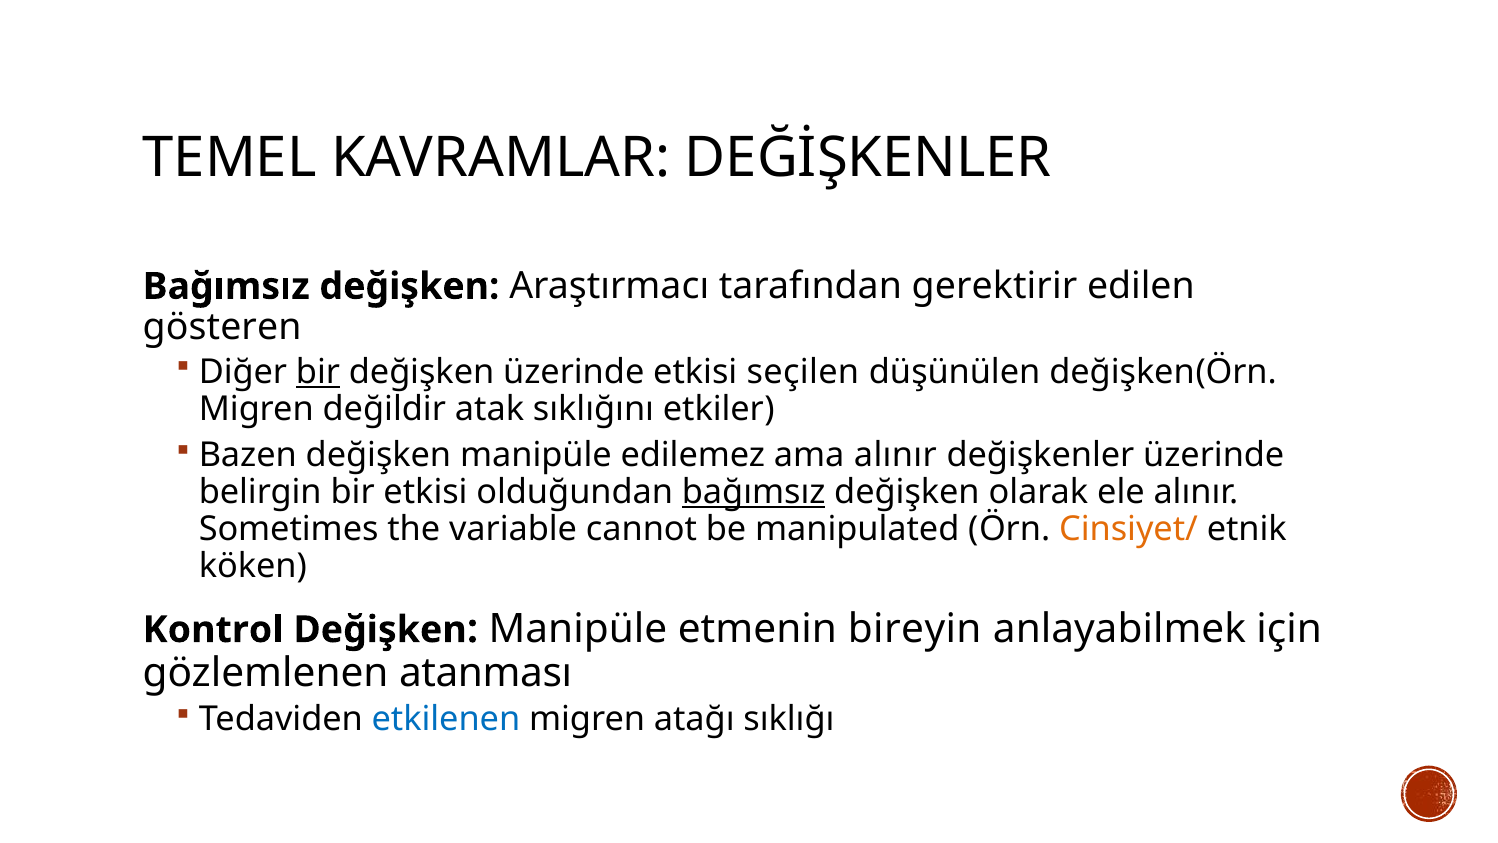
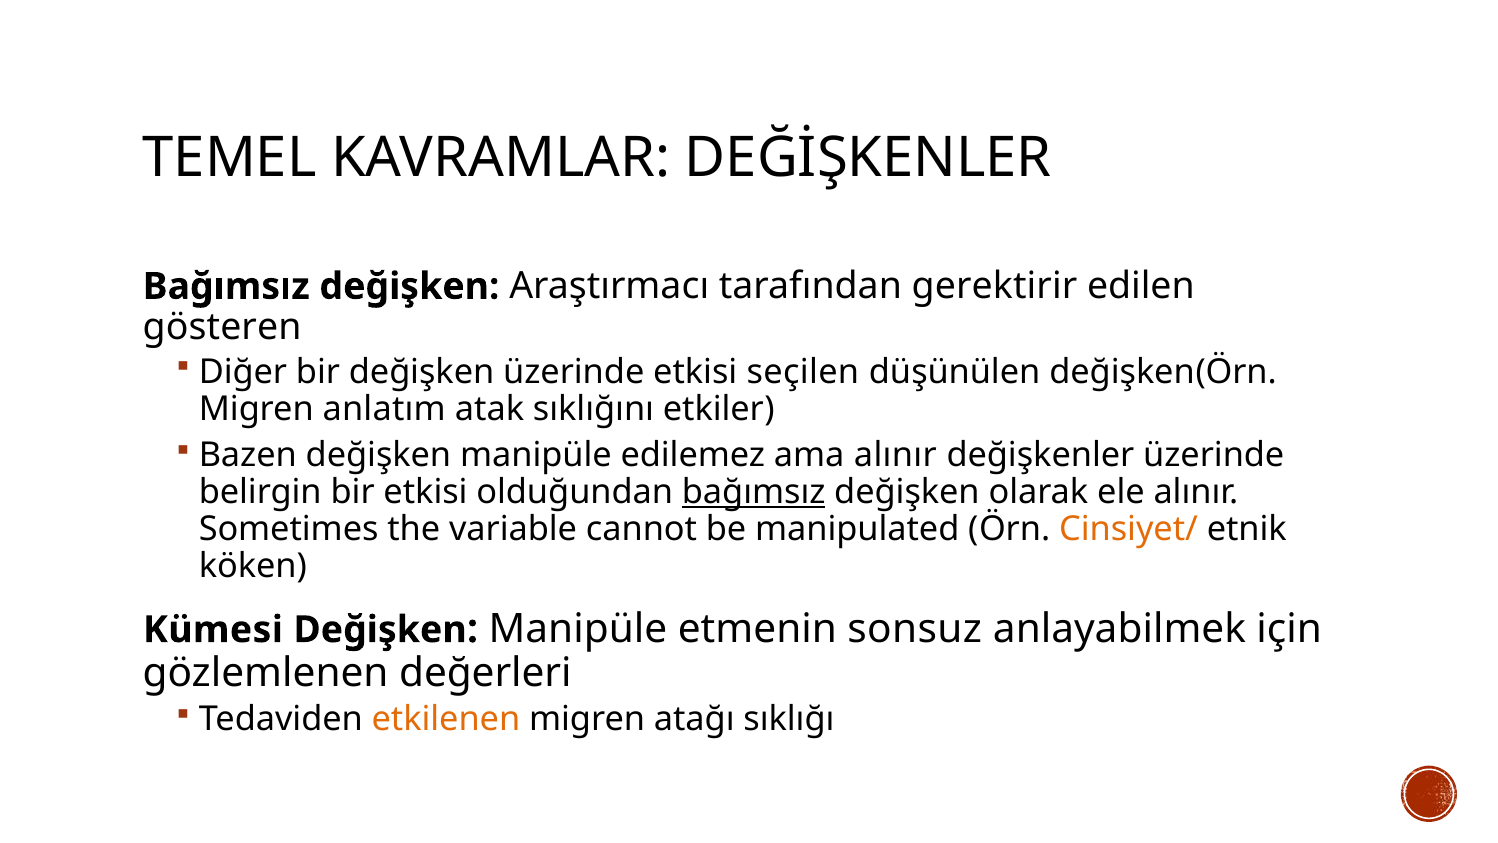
bir underline: present -> none (318, 372)
değildir: değildir -> anlatım (384, 409)
Kontrol: Kontrol -> Kümesi (213, 629)
bireyin: bireyin -> sonsuz (915, 628)
atanması: atanması -> değerleri (485, 672)
etkilenen colour: blue -> orange (446, 719)
